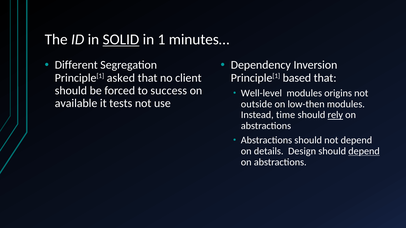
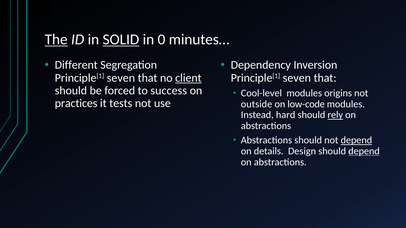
The underline: none -> present (56, 40)
1: 1 -> 0 (161, 40)
asked: asked -> seven (121, 78)
client underline: none -> present (188, 78)
based: based -> seven (297, 78)
Well-level: Well-level -> Cool-level (261, 93)
available: available -> practices (76, 104)
low-then: low-then -> low-code (306, 104)
time: time -> hard (286, 115)
depend underline: none -> present (356, 140)
